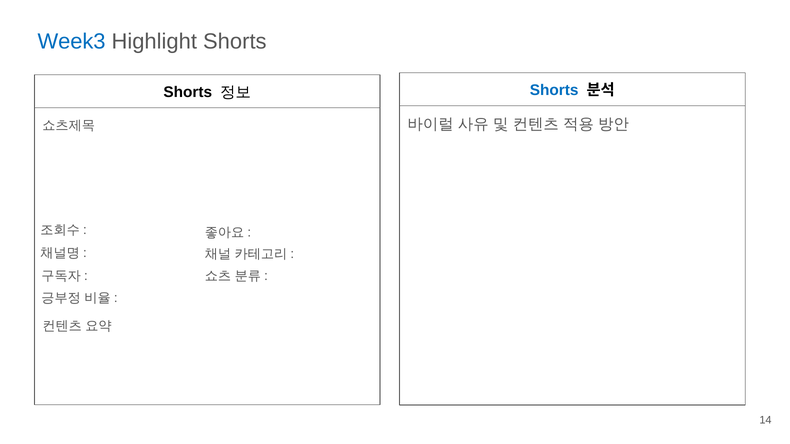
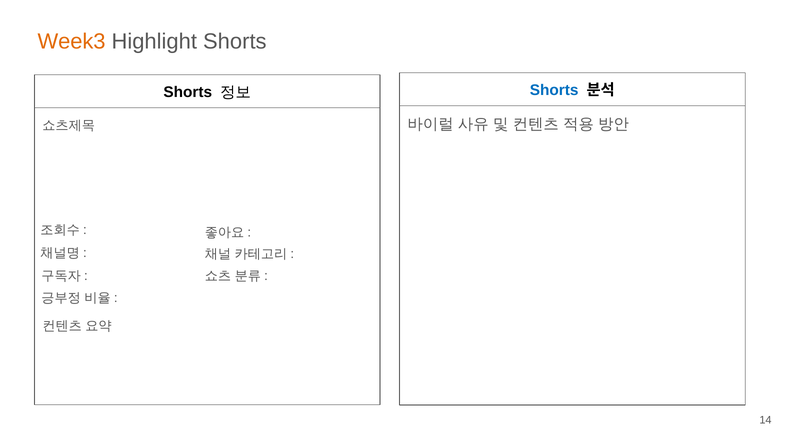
Week3 colour: blue -> orange (71, 42)
